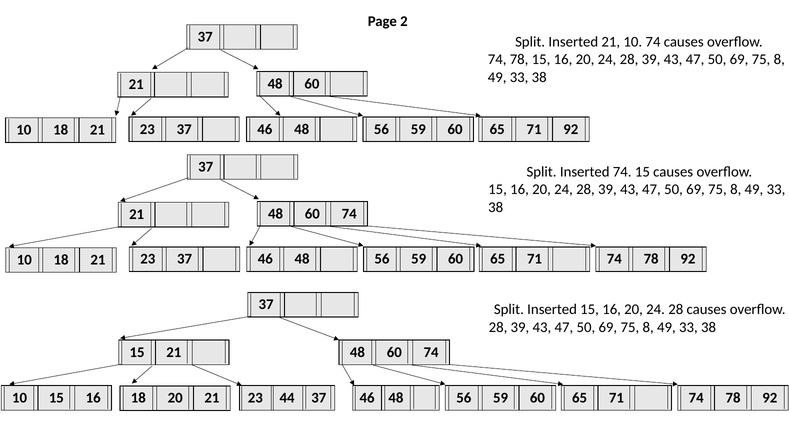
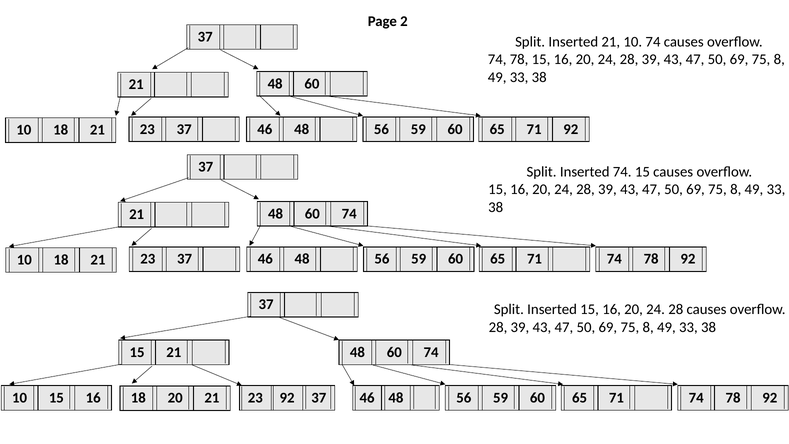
23 44: 44 -> 92 (287, 398)
